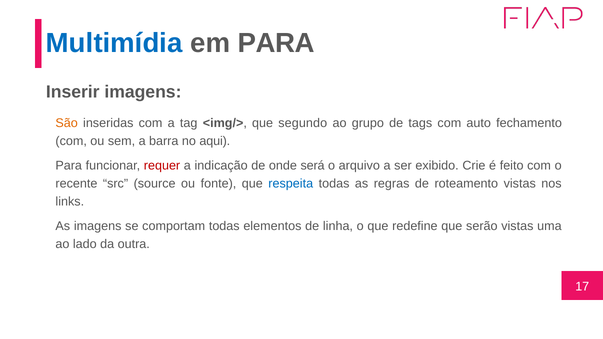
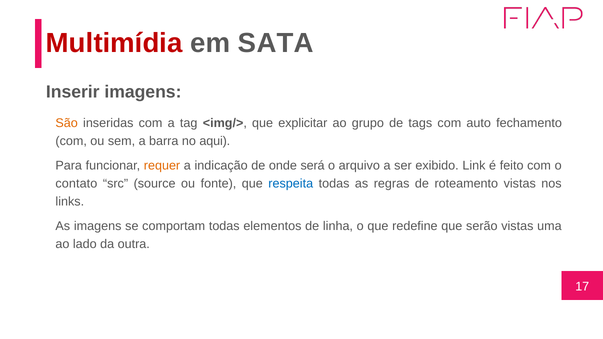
Multimídia colour: blue -> red (114, 43)
em PARA: PARA -> SATA (276, 43)
segundo: segundo -> explicitar (303, 123)
requer colour: red -> orange (162, 166)
Crie: Crie -> Link (474, 166)
recente: recente -> contato (76, 184)
